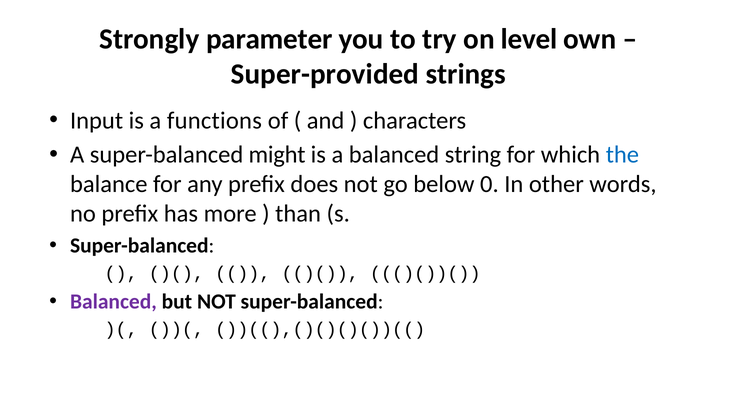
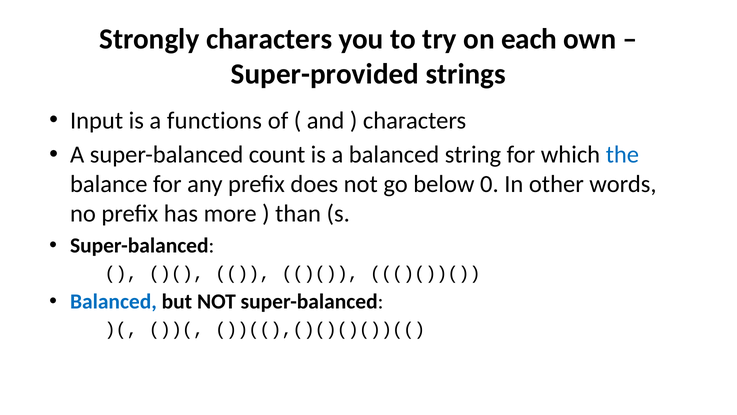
Strongly parameter: parameter -> characters (269, 39)
level: level -> each (529, 39)
might: might -> count (277, 155)
Balanced colour: purple -> blue (113, 301)
